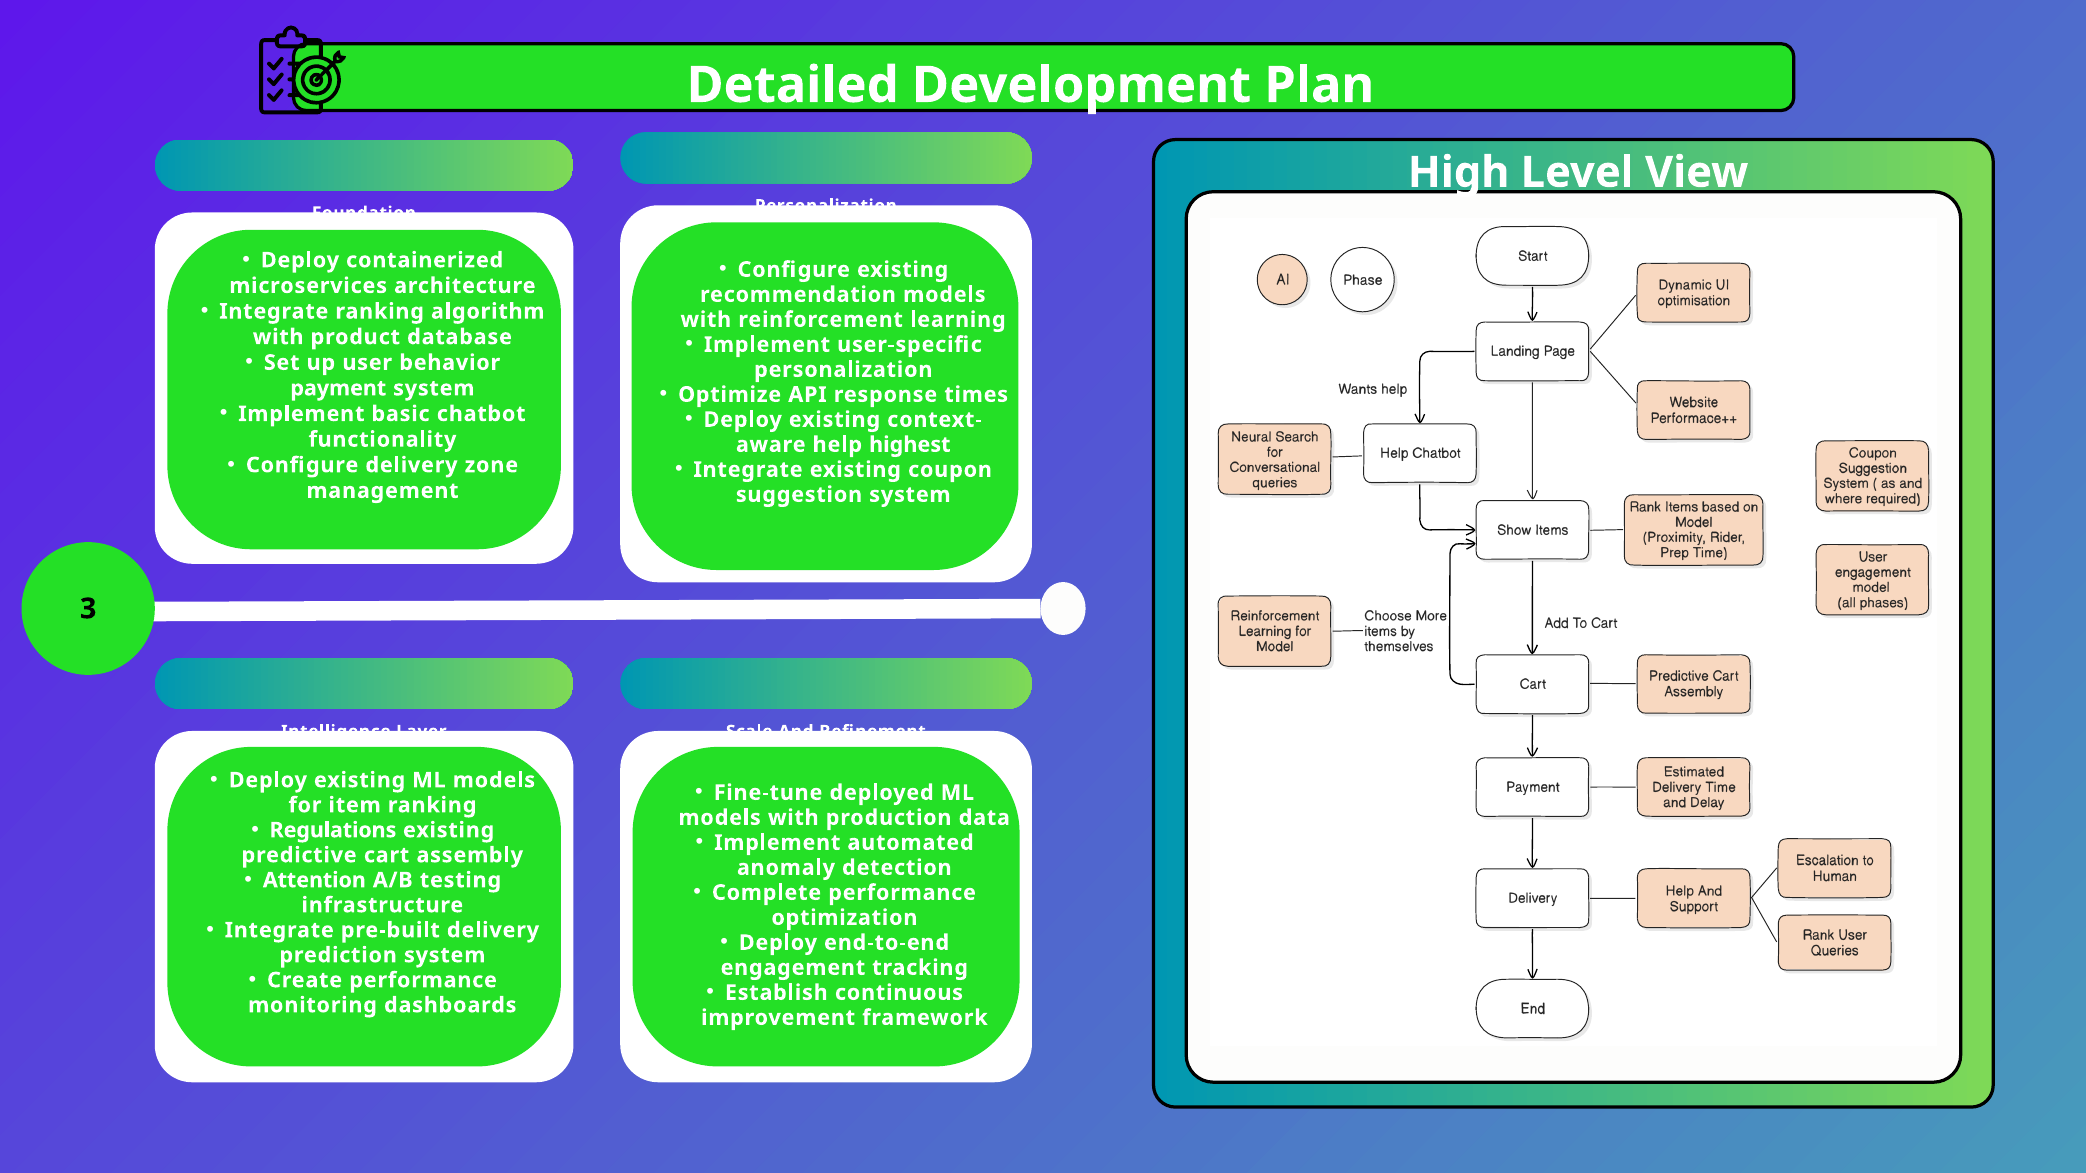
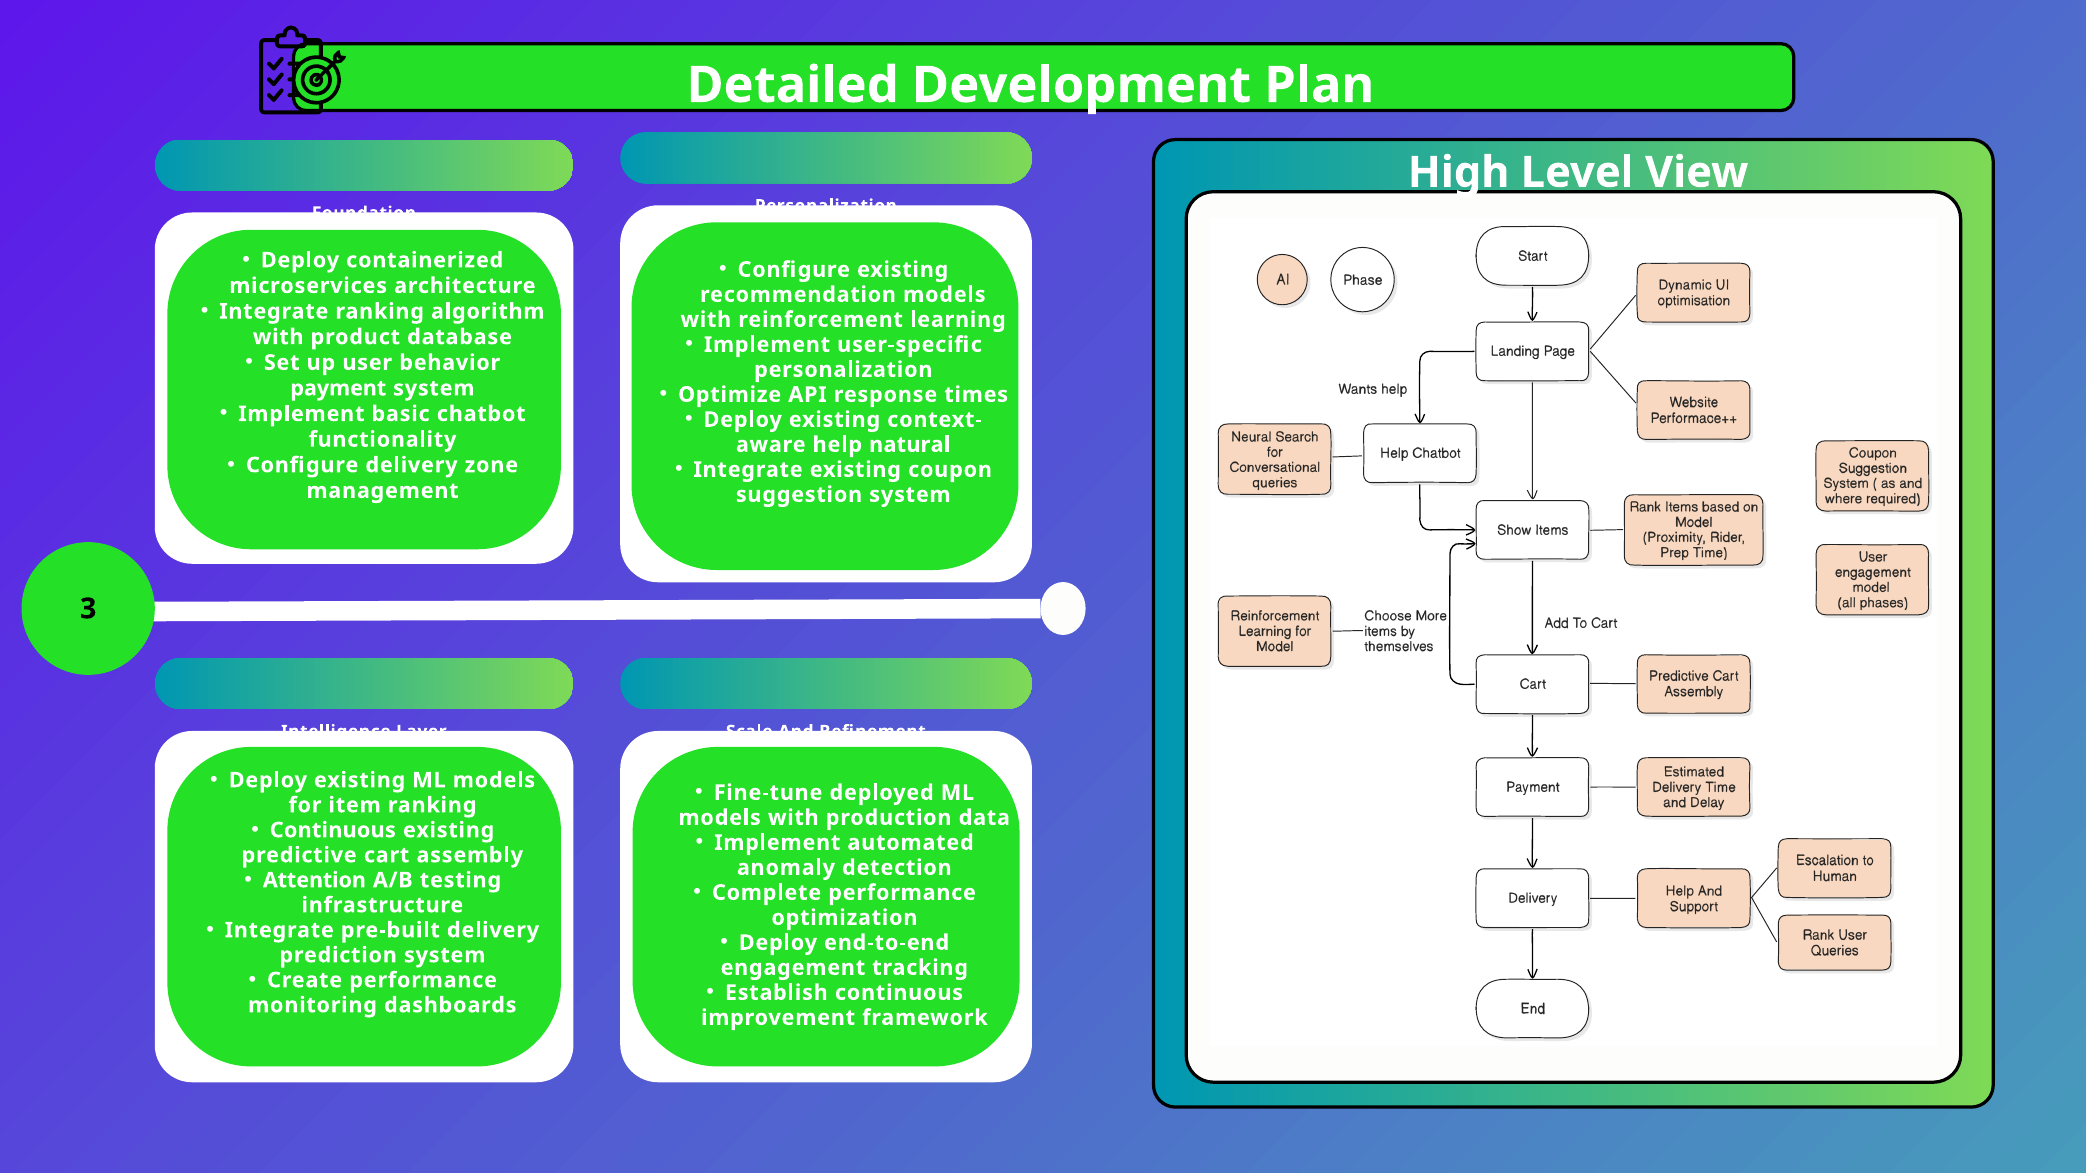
highest: highest -> natural (910, 445)
Regulations: Regulations -> Continuous (333, 830)
